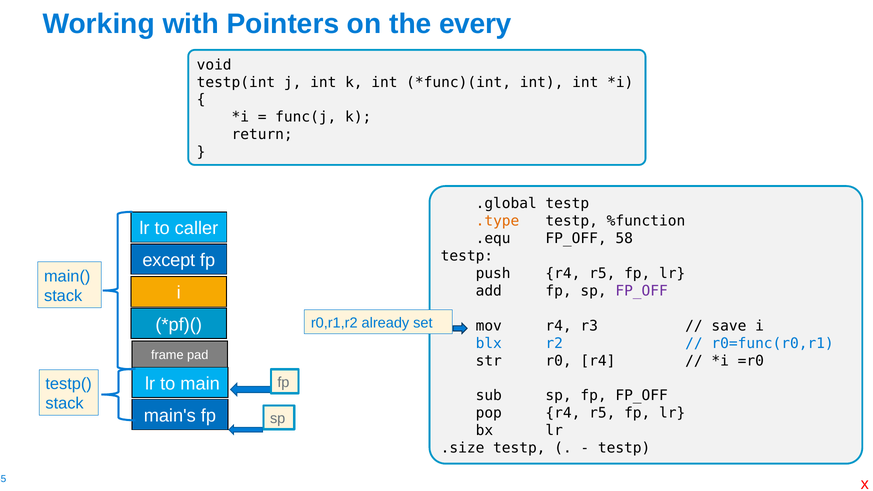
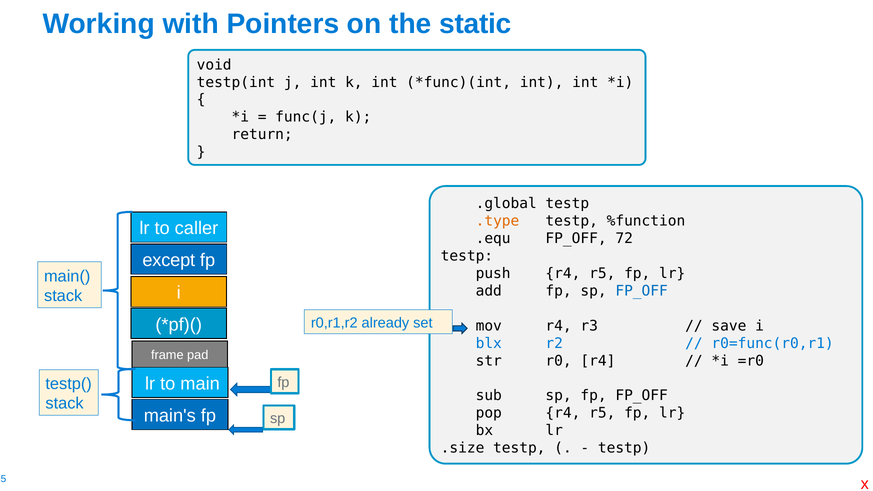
every: every -> static (475, 24)
58: 58 -> 72 (624, 239)
FP_OFF colour: purple -> blue (642, 291)
